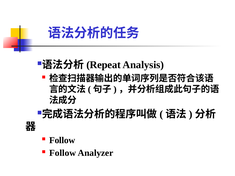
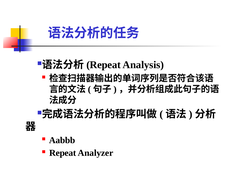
Follow: Follow -> Aabbb (62, 140)
Follow: Follow -> Repeat (63, 153)
